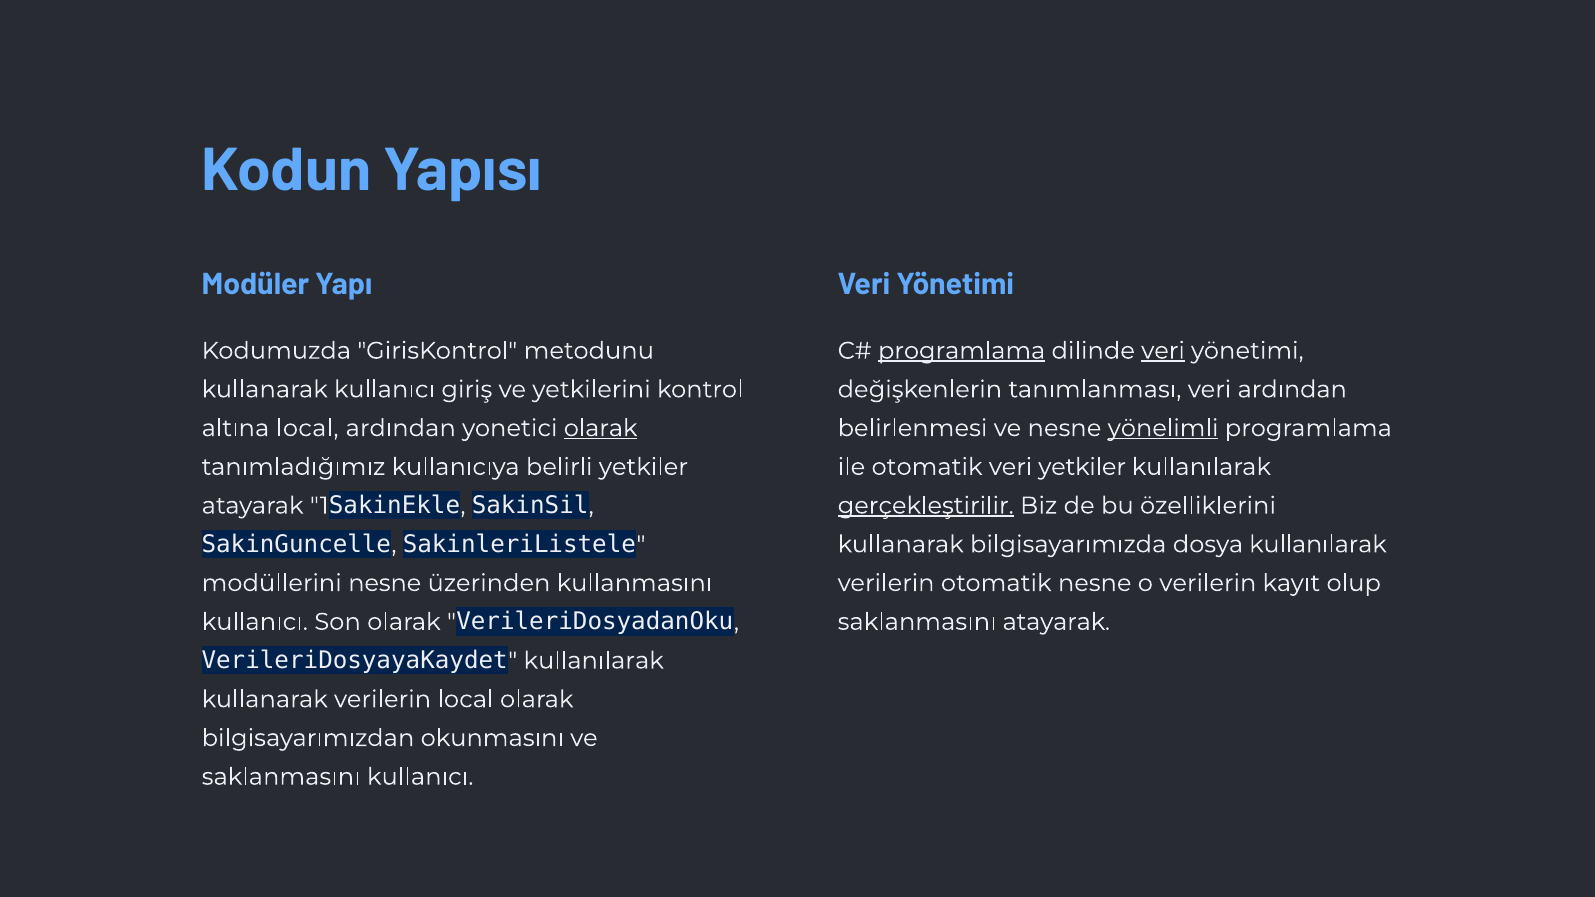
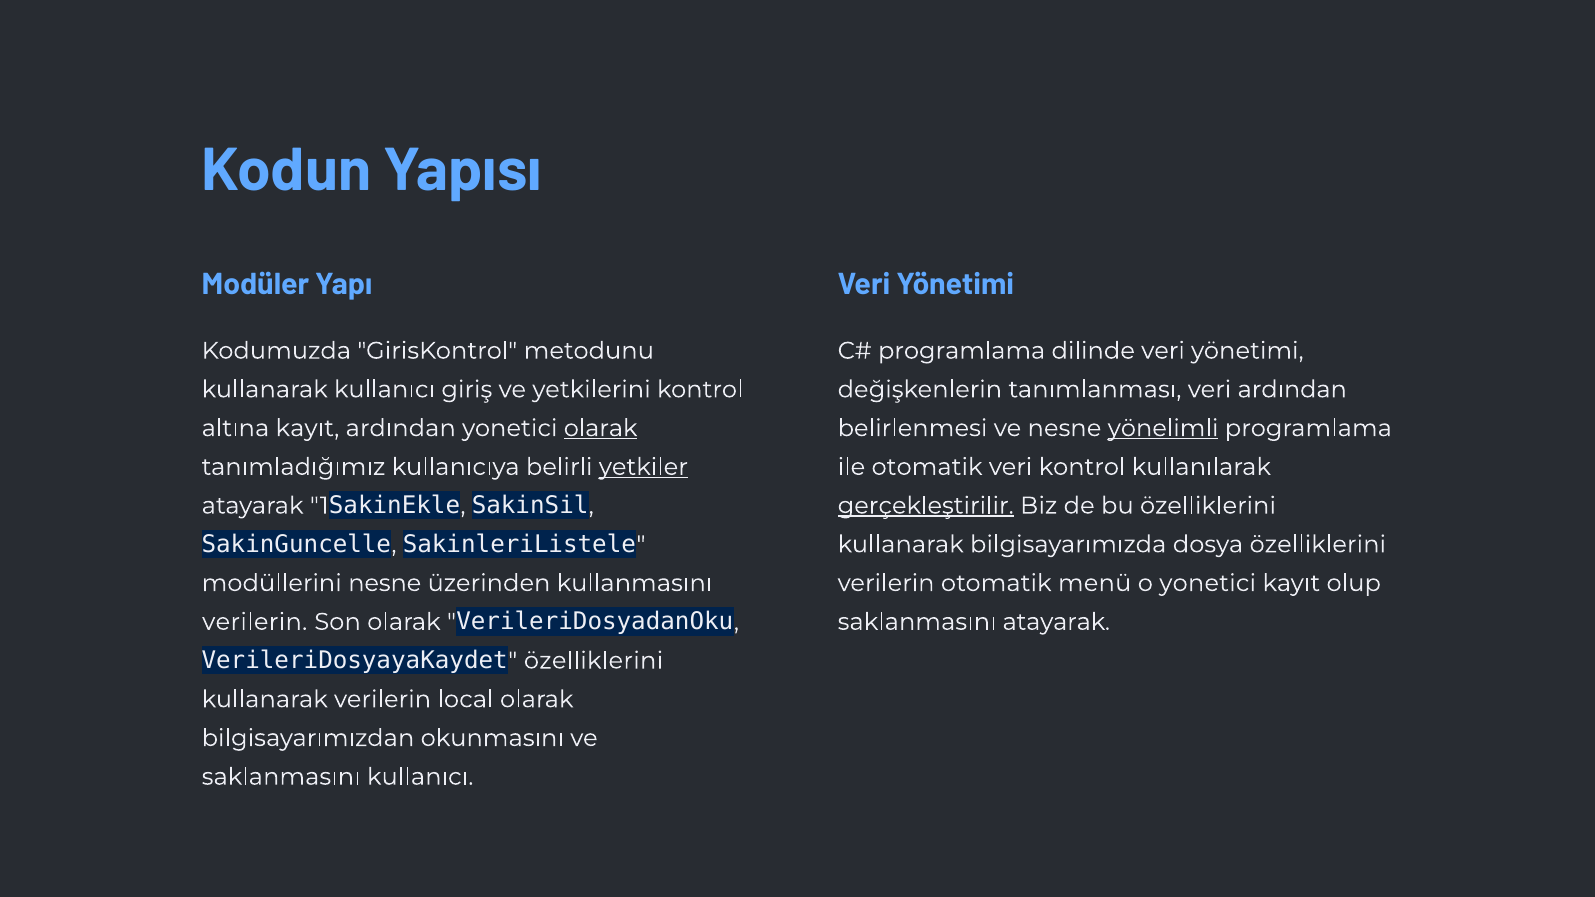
programlama underline: present -> none (962, 351)
veri underline: present -> none (1163, 351)
altına local: local -> kayıt (307, 428)
yetkiler underline: none -> present (643, 467)
veri yetkiler: yetkiler -> kontrol (1082, 467)
dosya kullanılarak: kullanılarak -> özelliklerini (1318, 544)
otomatik nesne: nesne -> menü (1095, 583)
o verilerin: verilerin -> yonetici (1208, 583)
kullanıcı: kullanıcı -> verilerin (255, 622)
kullanılarak: kullanılarak -> özelliklerini (594, 661)
